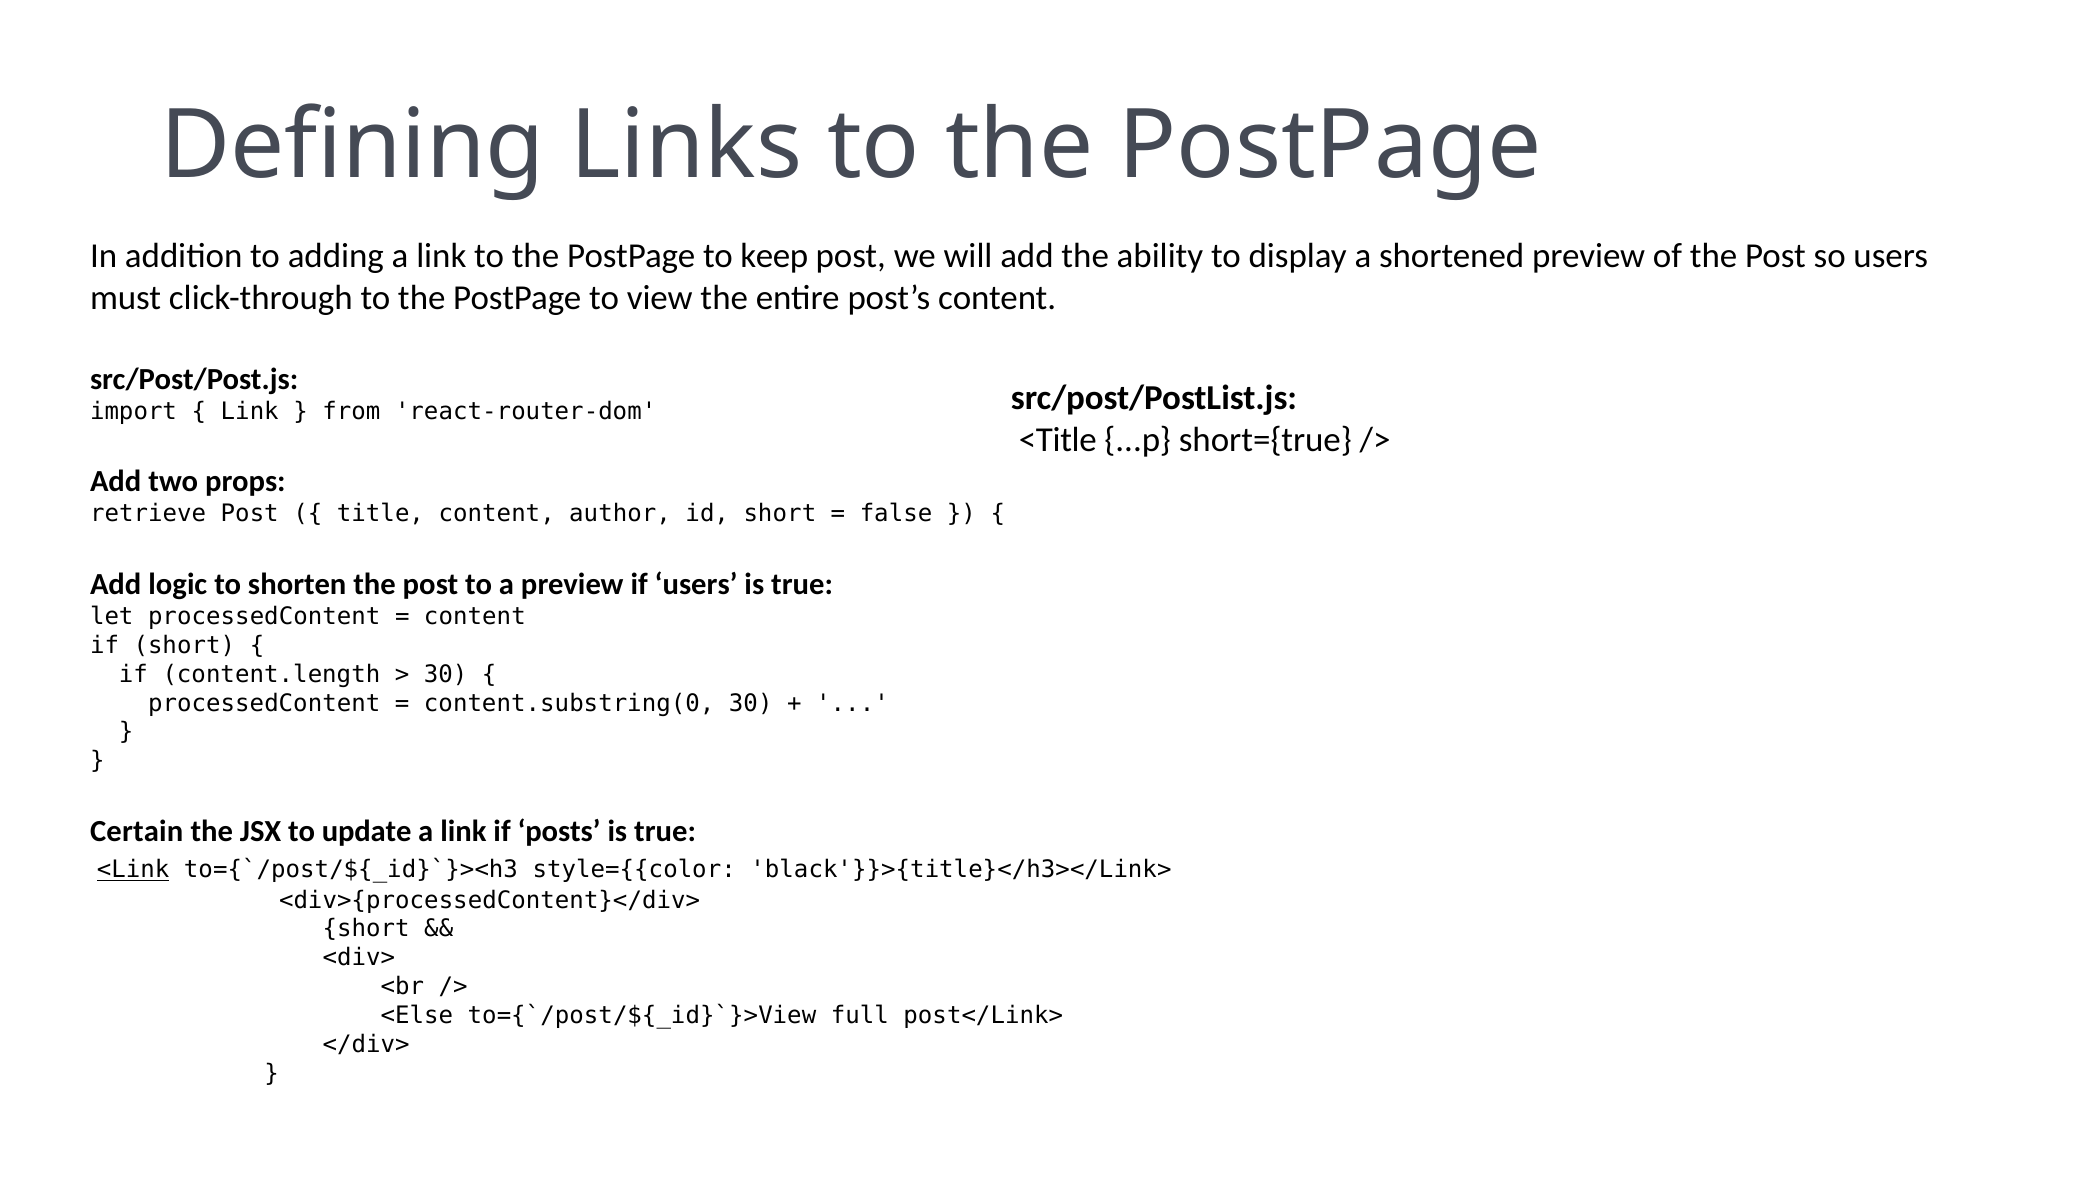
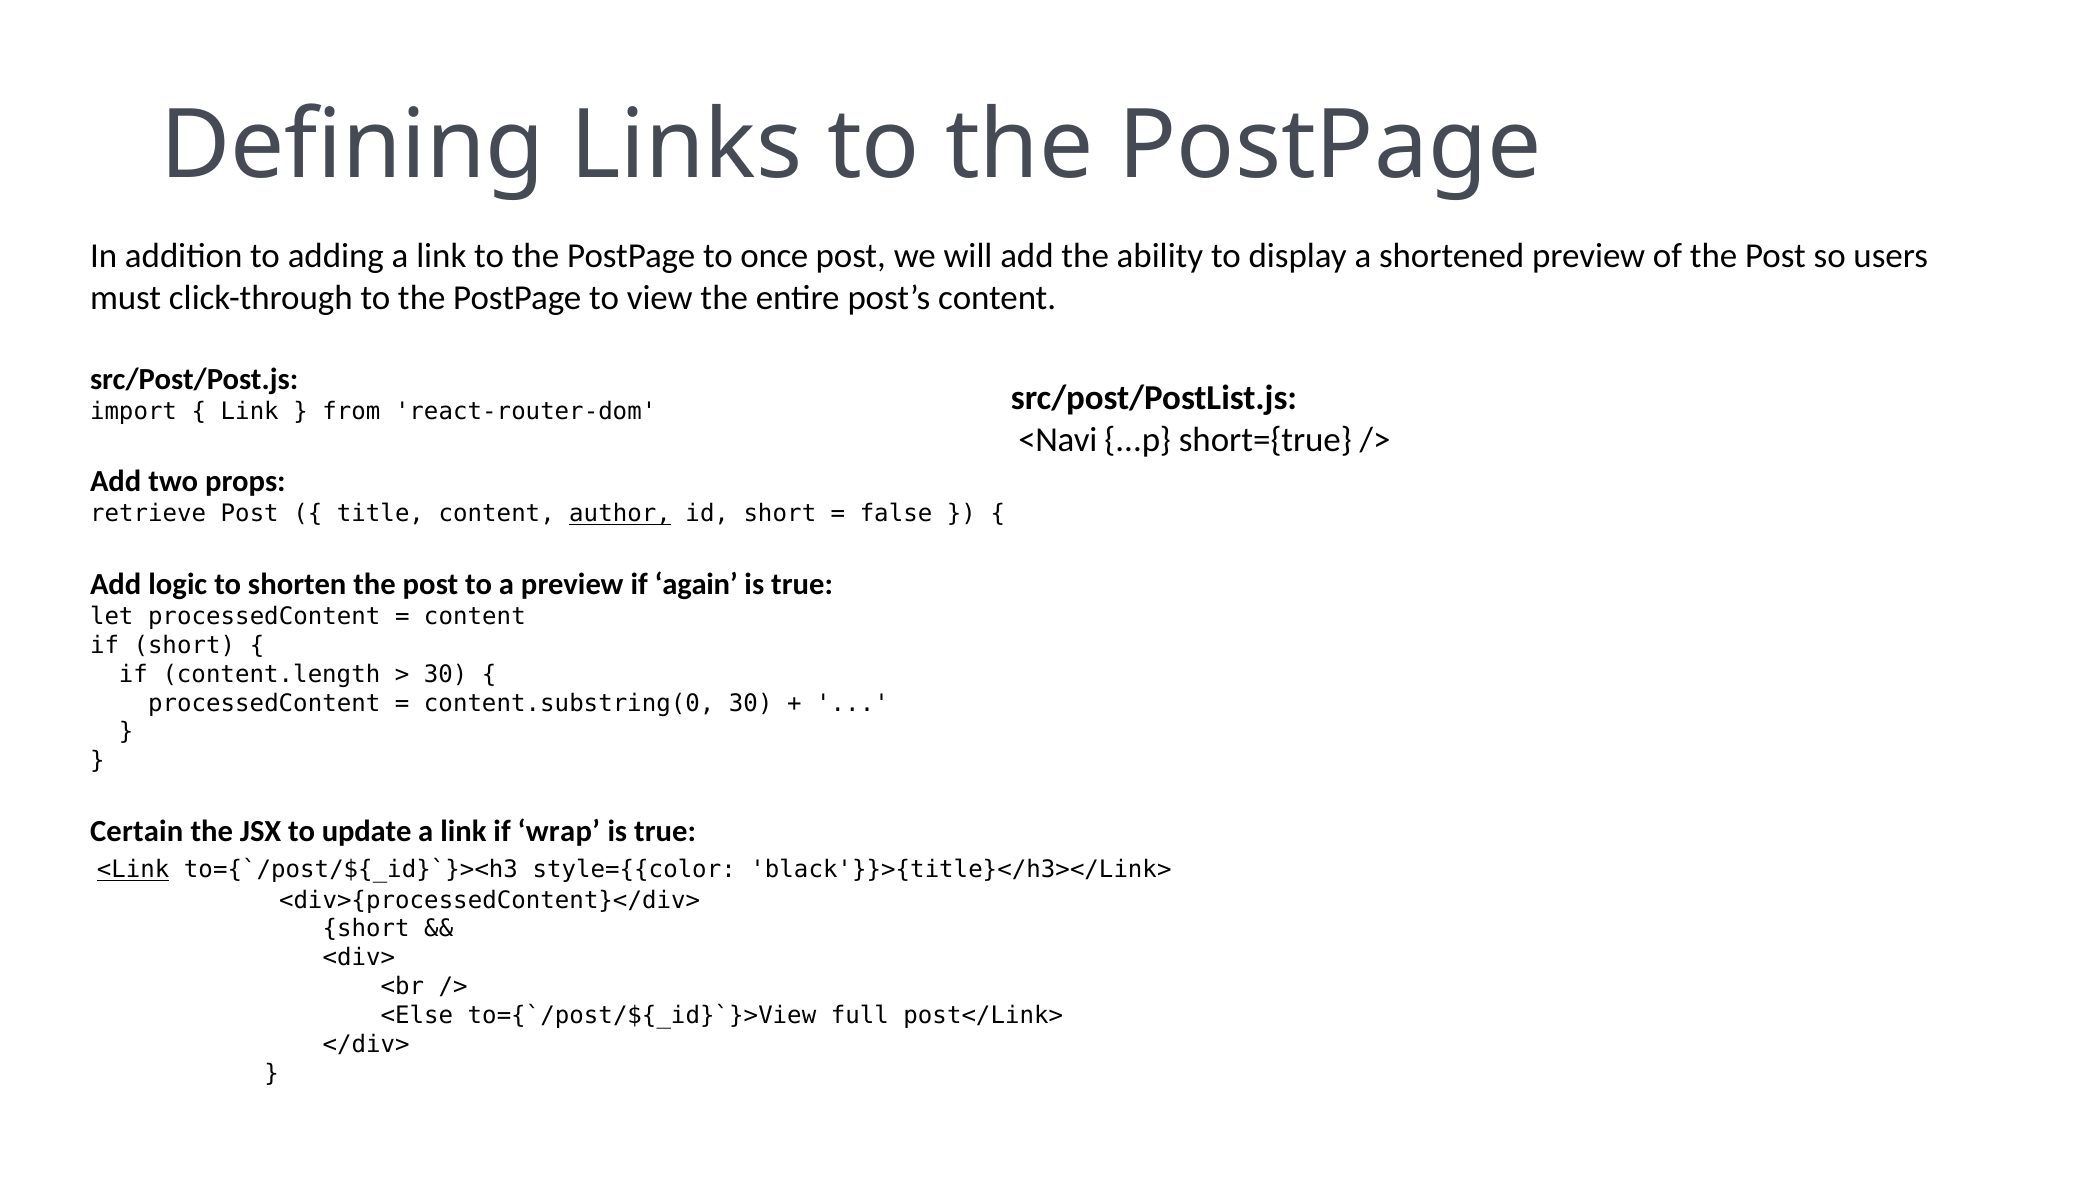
keep: keep -> once (774, 256)
<Title: <Title -> <Navi (1058, 440)
author underline: none -> present (620, 514)
if users: users -> again (696, 584)
posts: posts -> wrap (559, 831)
